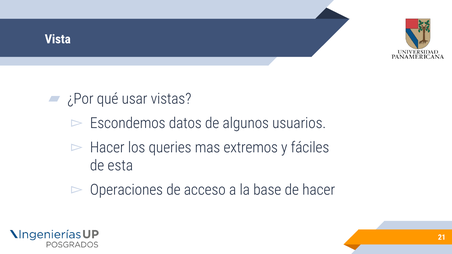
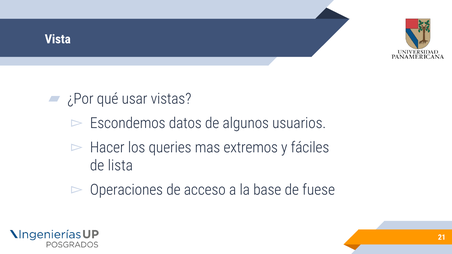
esta: esta -> lista (120, 166)
de hacer: hacer -> fuese (319, 190)
